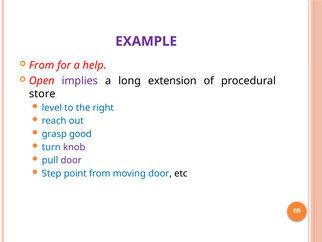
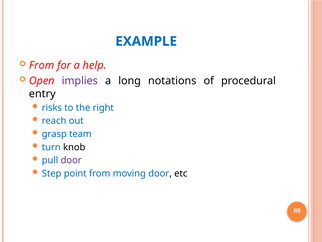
EXAMPLE colour: purple -> blue (146, 41)
extension: extension -> notations (172, 81)
store: store -> entry (42, 94)
level: level -> risks (52, 107)
good: good -> team (80, 134)
knob colour: purple -> black (74, 147)
